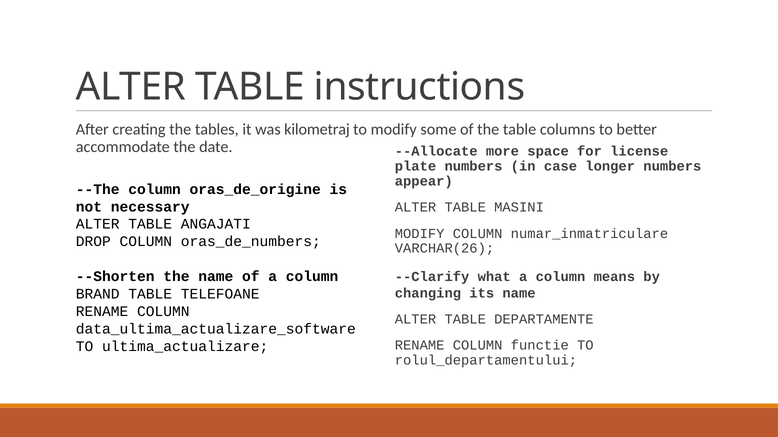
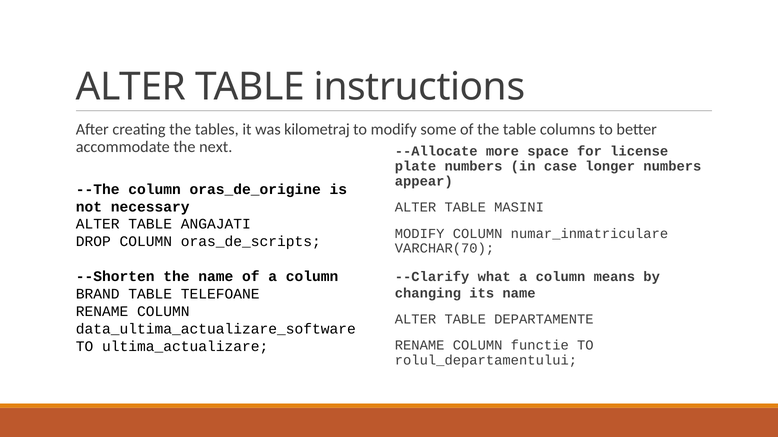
date: date -> next (216, 147)
oras_de_numbers: oras_de_numbers -> oras_de_scripts (251, 242)
VARCHAR(26: VARCHAR(26 -> VARCHAR(70 (445, 249)
